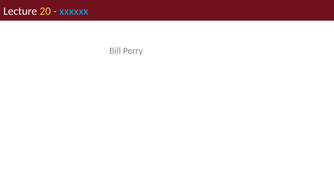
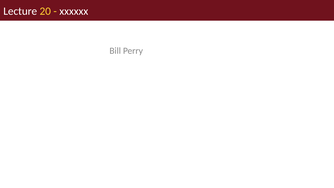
xxxxxx colour: light blue -> white (74, 11)
